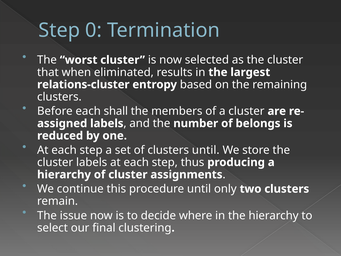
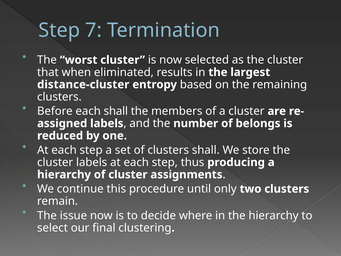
0: 0 -> 7 (94, 30)
relations-cluster: relations-cluster -> distance-cluster (83, 84)
clusters until: until -> shall (206, 150)
